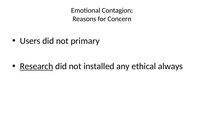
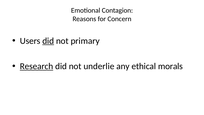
did underline: none -> present (48, 41)
installed: installed -> underlie (99, 66)
always: always -> morals (170, 66)
